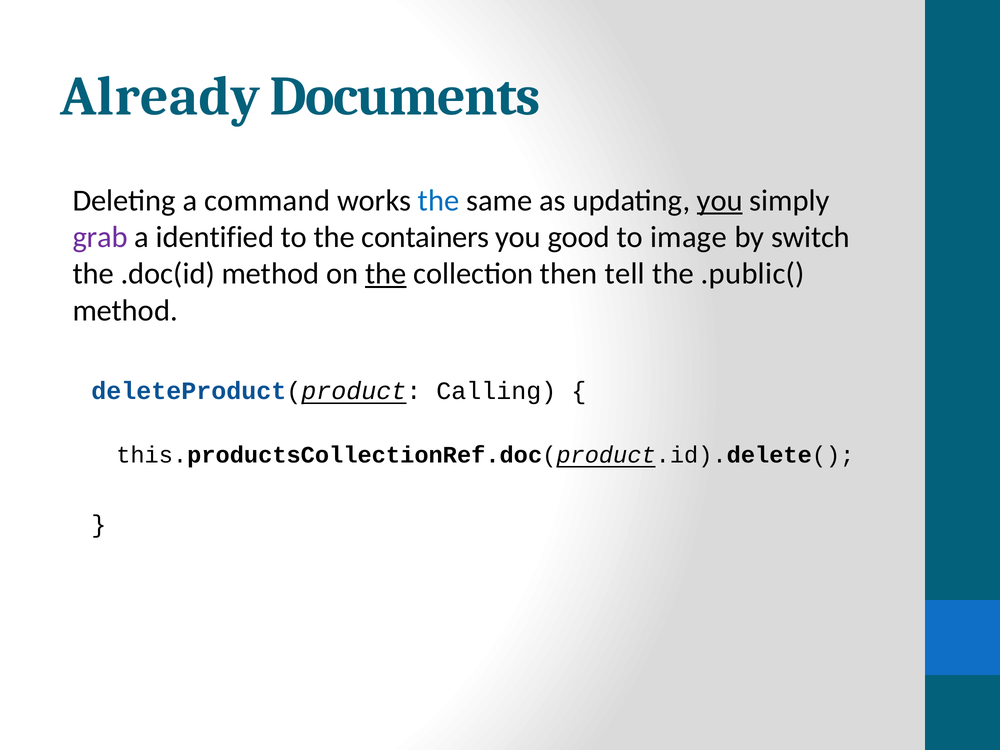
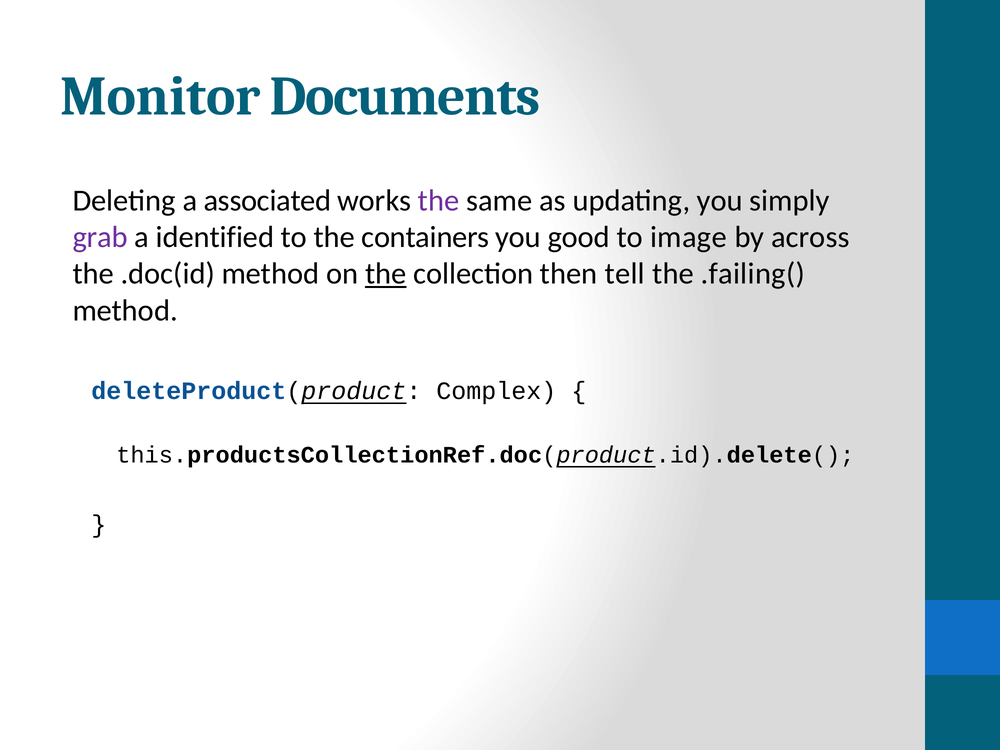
Already: Already -> Monitor (160, 96)
command: command -> associated (267, 200)
the colour: blue -> purple (439, 200)
you underline: present -> none (720, 200)
switch: switch -> across (810, 237)
.public(: .public( -> .failing( (753, 274)
Calling: Calling -> Complex (496, 391)
